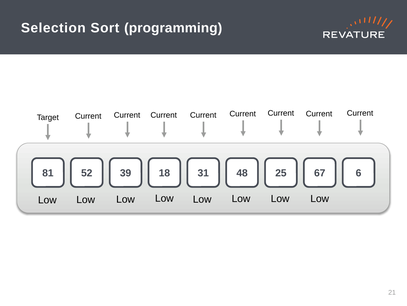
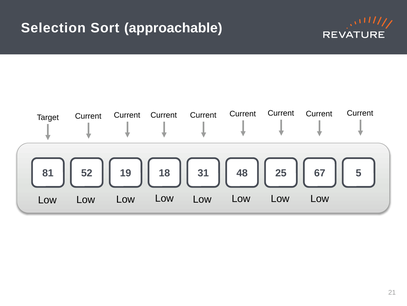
programming: programming -> approachable (173, 28)
39: 39 -> 19 (126, 173)
6: 6 -> 5 (359, 173)
